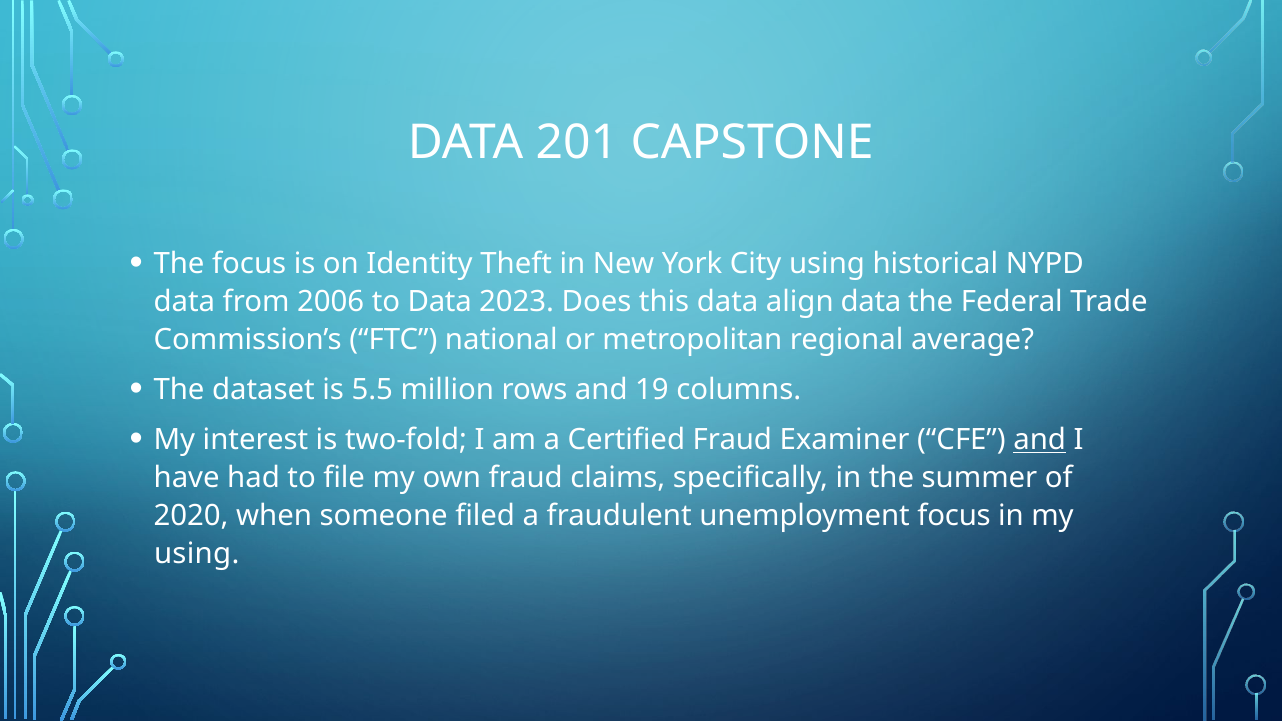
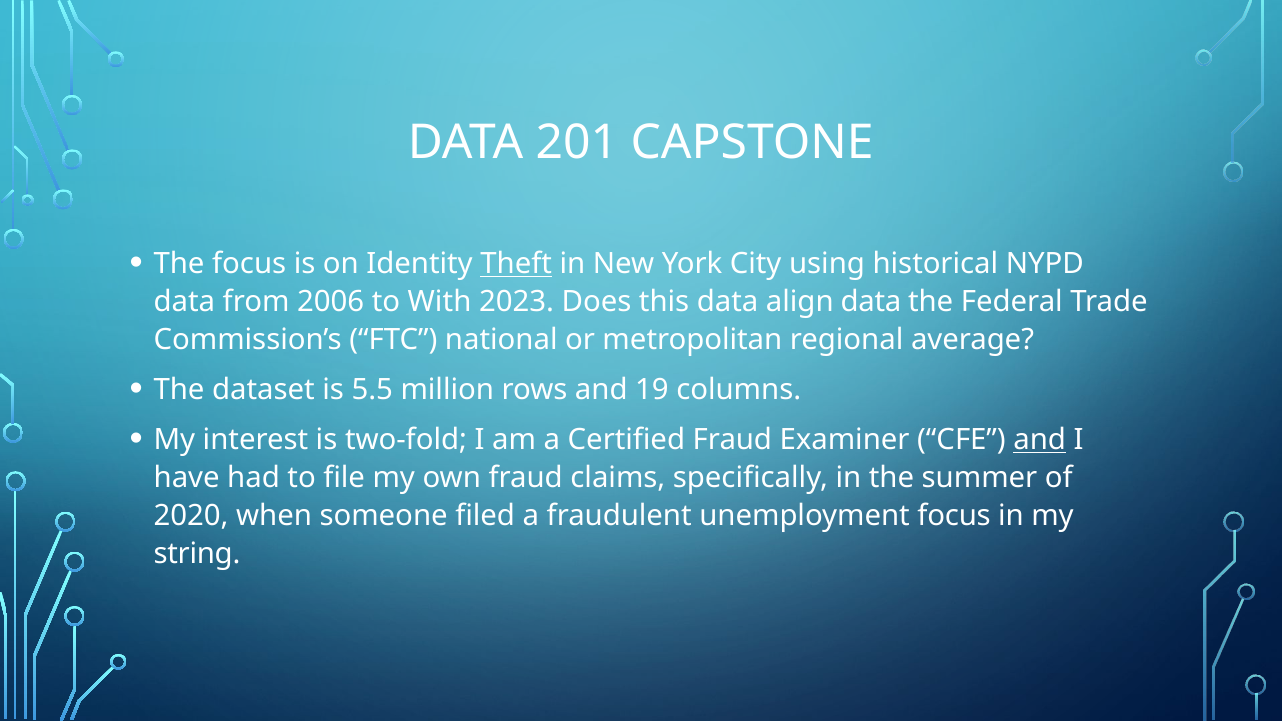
Theft underline: none -> present (516, 264)
to Data: Data -> With (440, 302)
using: using -> string (197, 554)
